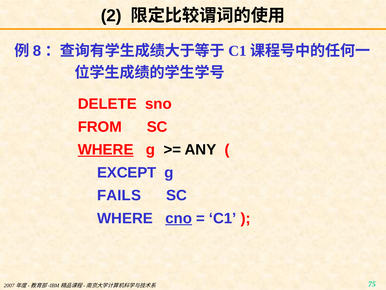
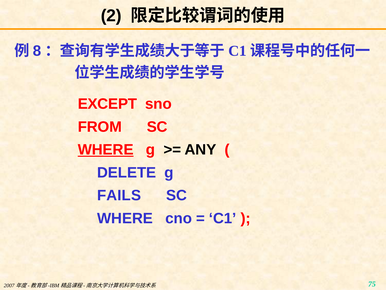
DELETE: DELETE -> EXCEPT (107, 104)
EXCEPT: EXCEPT -> DELETE (127, 172)
cno underline: present -> none (179, 218)
